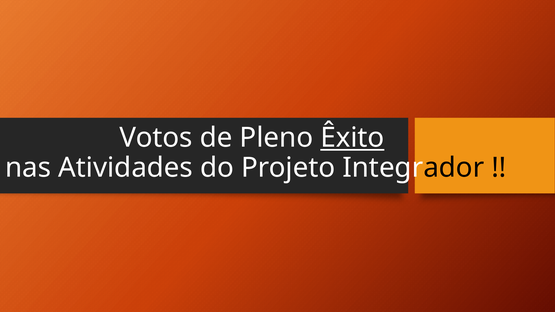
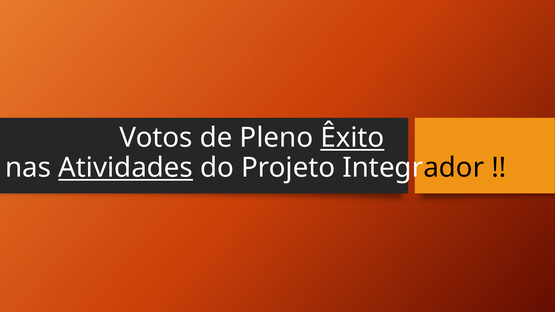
Atividades underline: none -> present (126, 168)
